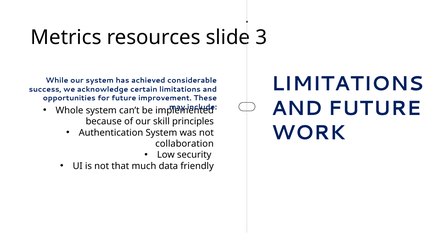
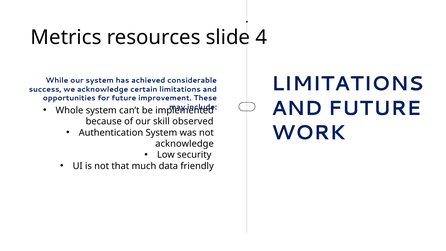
3: 3 -> 4 (261, 37)
principles: principles -> observed (193, 121)
collaboration: collaboration -> acknowledge (185, 144)
